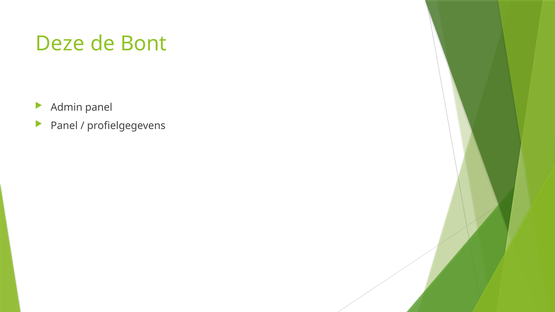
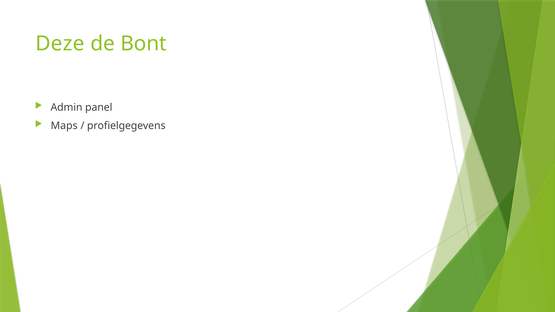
Panel: Panel -> Maps (64, 126)
